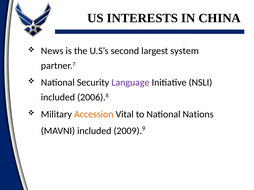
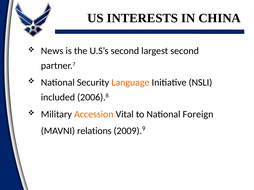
largest system: system -> second (185, 51)
Language colour: purple -> orange (130, 83)
Nations: Nations -> Foreign (198, 115)
MAVNI included: included -> relations (94, 131)
